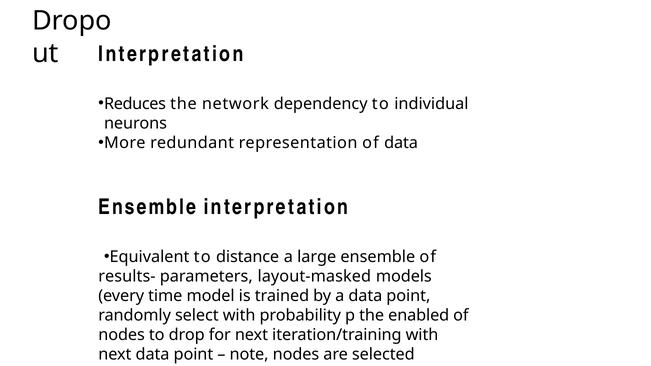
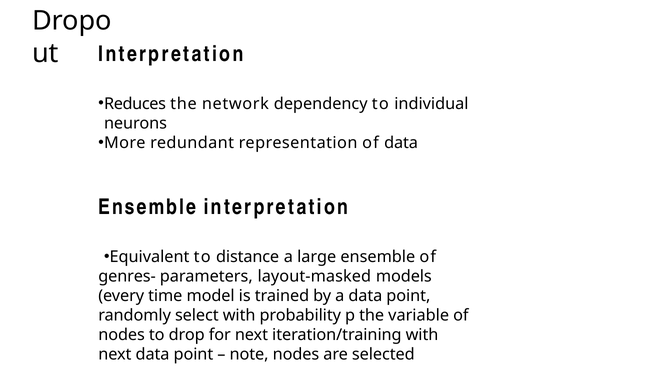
results-: results- -> genres- (127, 277)
enabled: enabled -> variable (419, 316)
